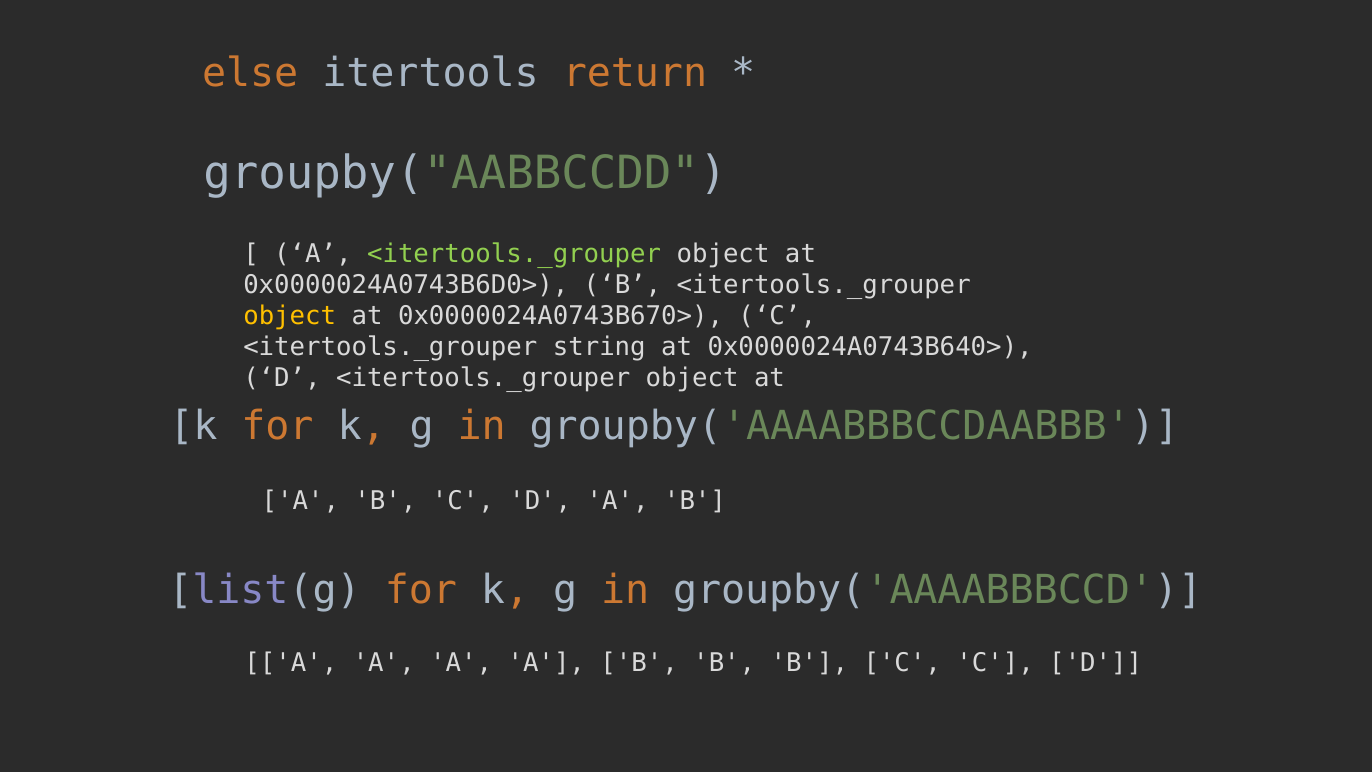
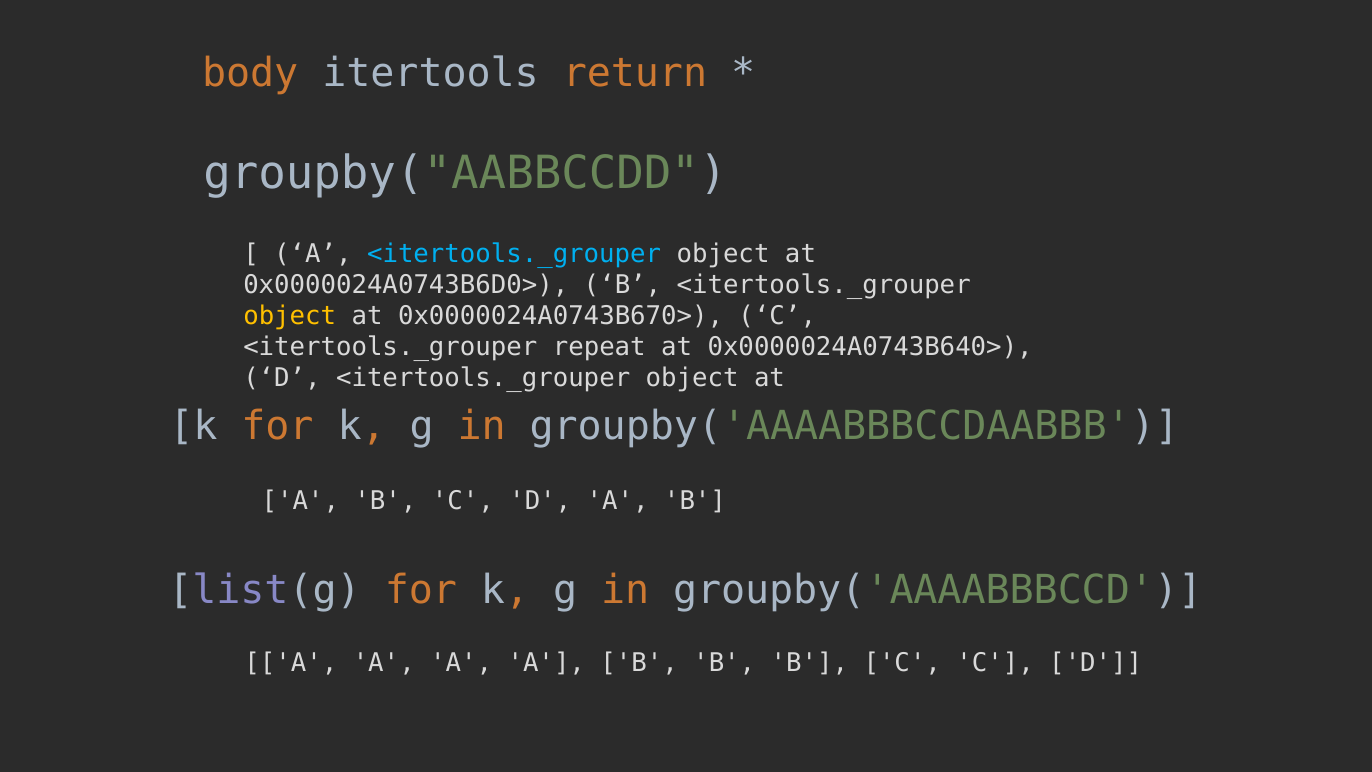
else: else -> body (250, 73)
<itertools._grouper colour: light green -> light blue (514, 254)
string: string -> repeat (599, 347)
